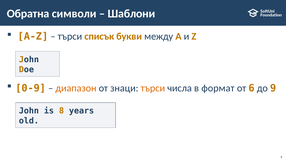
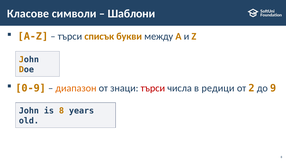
Обратна: Обратна -> Класове (28, 14)
търси colour: orange -> red (153, 88)
формат: формат -> редици (218, 88)
6: 6 -> 2 (252, 88)
